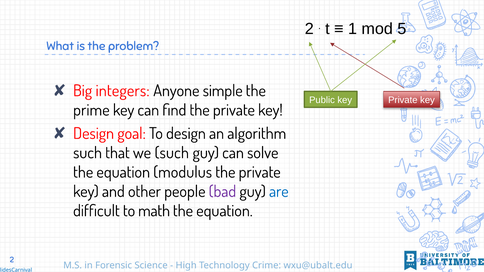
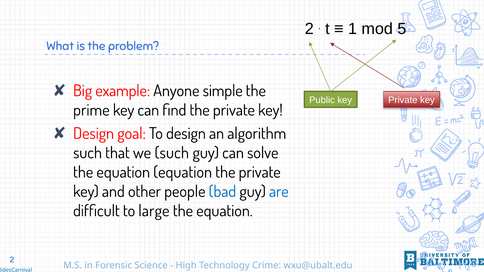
integers: integers -> example (123, 91)
equation modulus: modulus -> equation (183, 172)
bad colour: purple -> blue (222, 192)
math: math -> large (154, 211)
